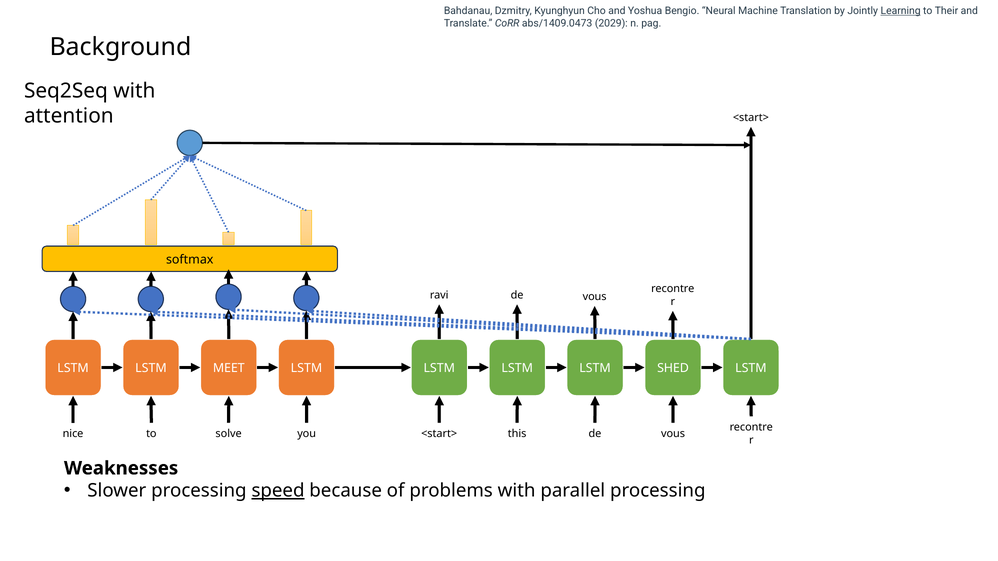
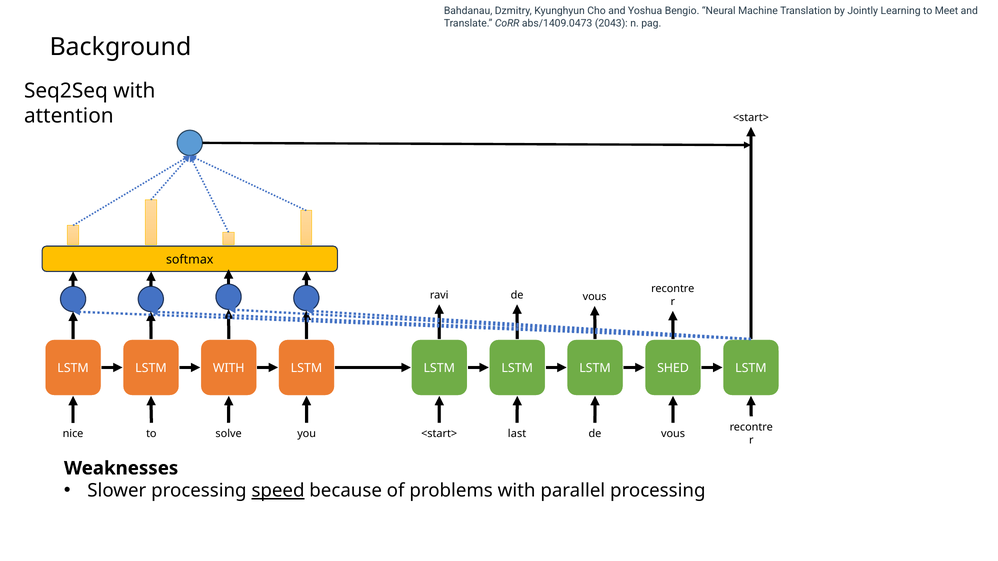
Learning underline: present -> none (901, 11)
Their: Their -> Meet (947, 11)
2029: 2029 -> 2043 (611, 23)
LSTM MEET: MEET -> WITH (229, 369)
this: this -> last (517, 434)
